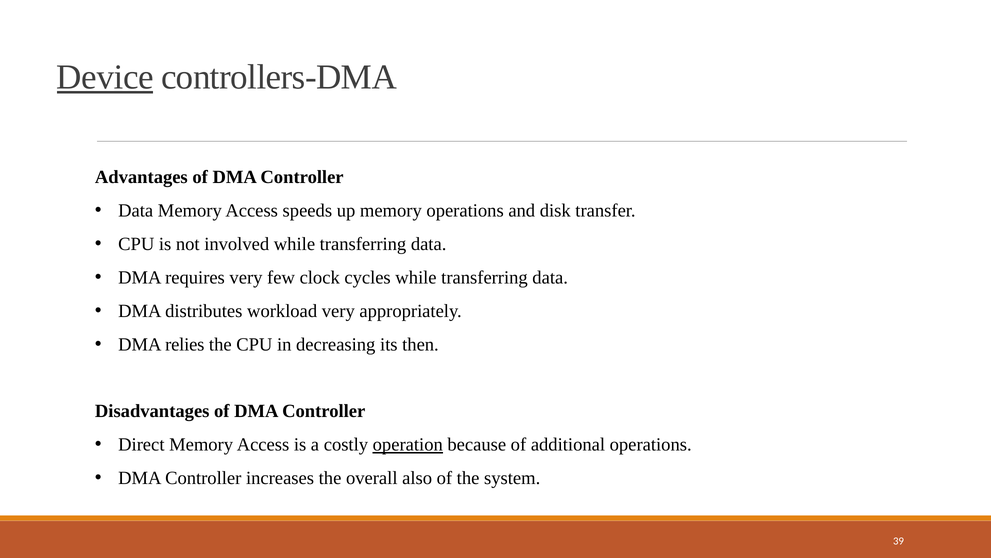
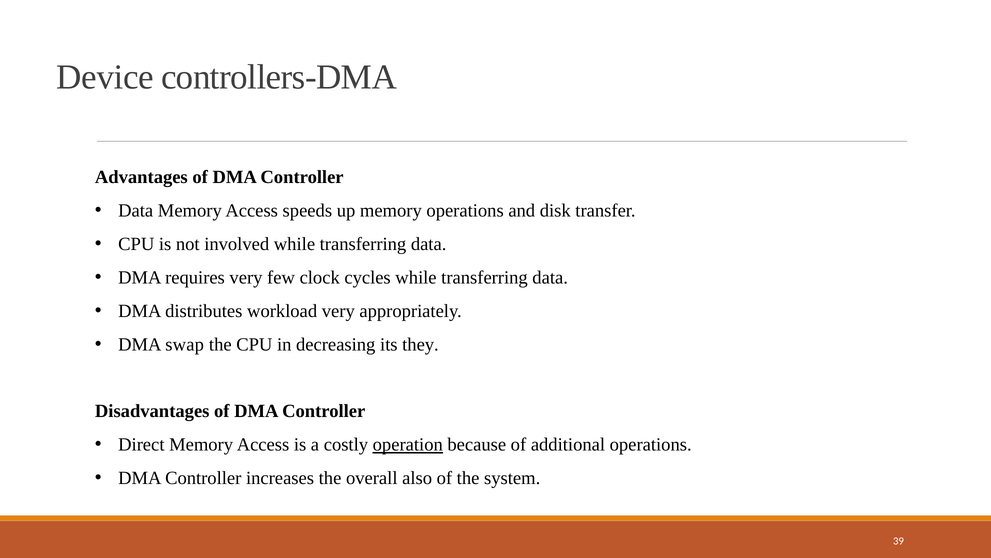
Device underline: present -> none (105, 77)
relies: relies -> swap (185, 344)
then: then -> they (420, 344)
